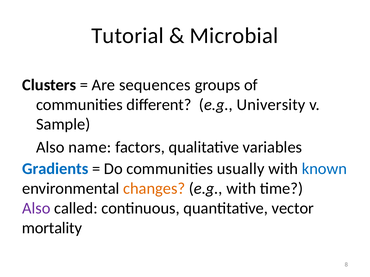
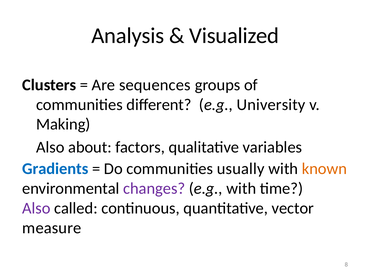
Tutorial: Tutorial -> Analysis (128, 36)
Microbial: Microbial -> Visualized (234, 36)
Sample: Sample -> Making (63, 125)
name: name -> about (90, 148)
known colour: blue -> orange (324, 169)
changes colour: orange -> purple (154, 189)
mortality: mortality -> measure (52, 228)
